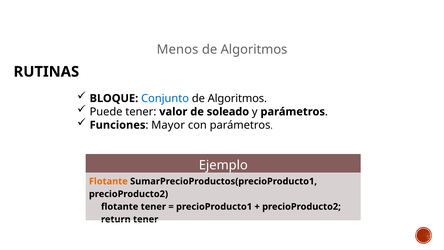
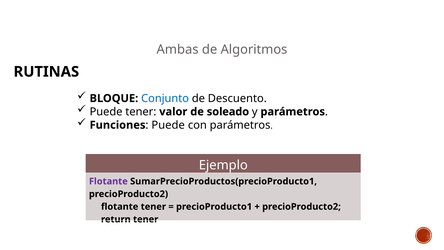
Menos: Menos -> Ambas (178, 50)
Algoritmos: Algoritmos -> Descuento (237, 98)
Mayor: Mayor -> Puede (168, 125)
Flotante colour: orange -> purple (108, 181)
